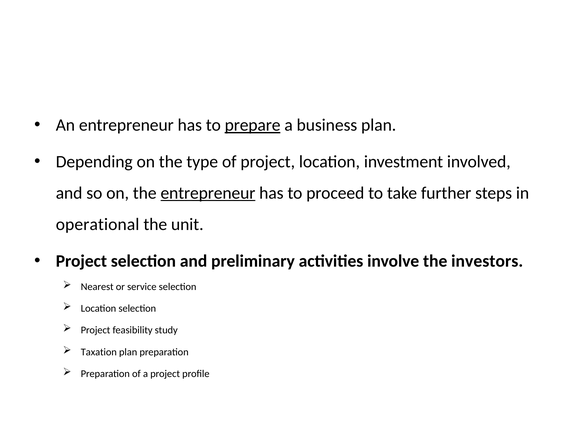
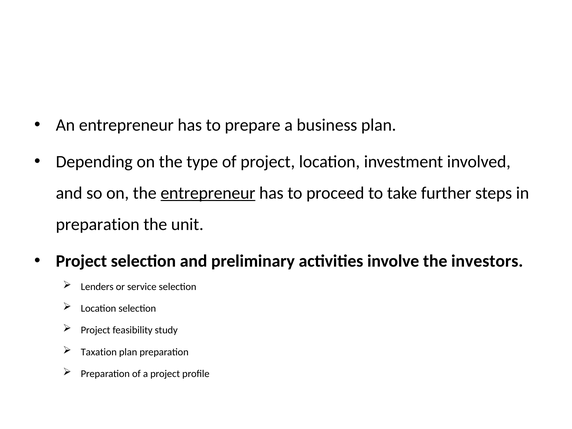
prepare underline: present -> none (253, 125)
operational: operational -> preparation (98, 225)
Nearest: Nearest -> Lenders (97, 287)
